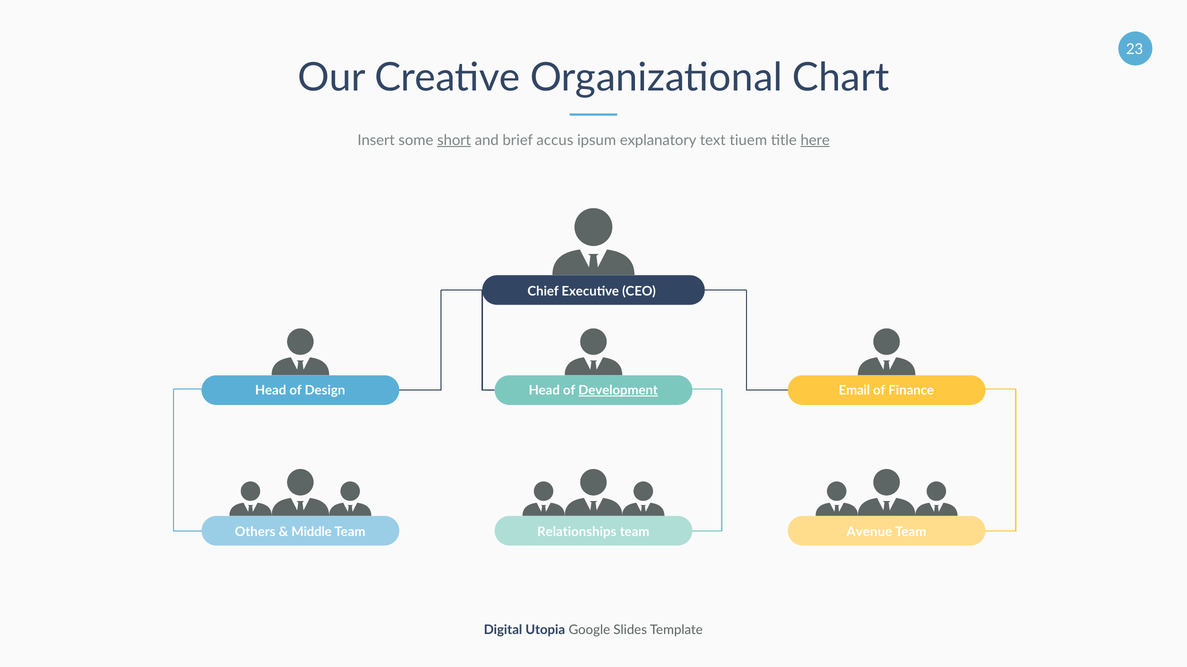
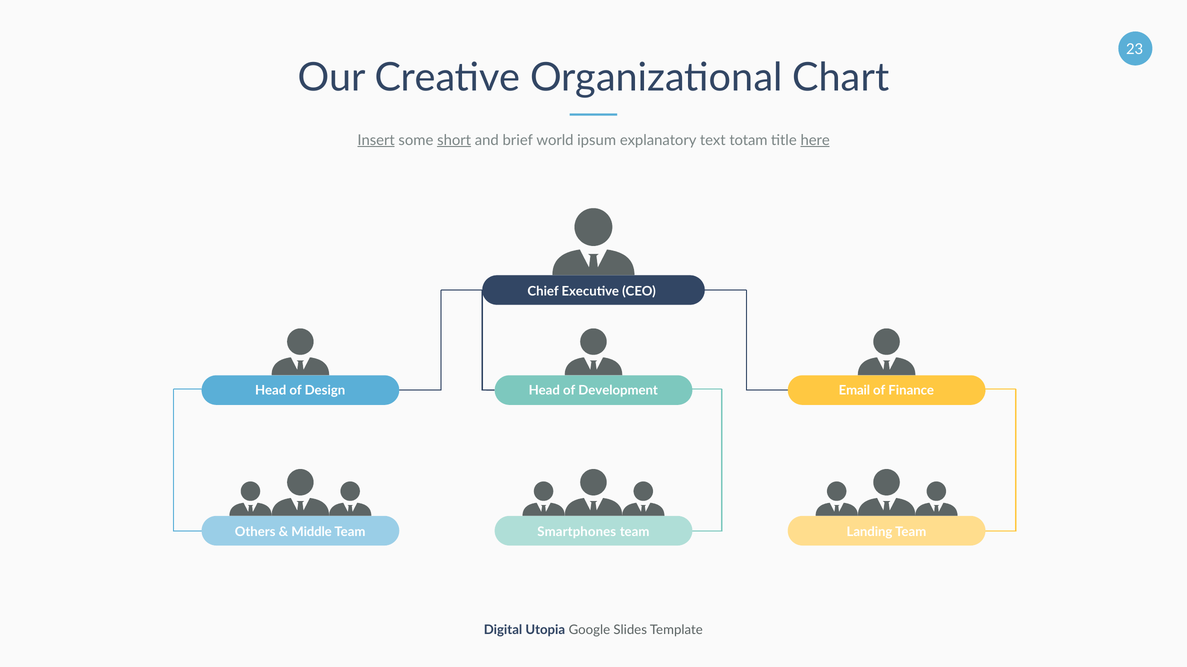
Insert underline: none -> present (376, 140)
accus: accus -> world (555, 140)
tiuem: tiuem -> totam (748, 140)
Development underline: present -> none (618, 391)
Relationships: Relationships -> Smartphones (577, 532)
Avenue: Avenue -> Landing (869, 532)
